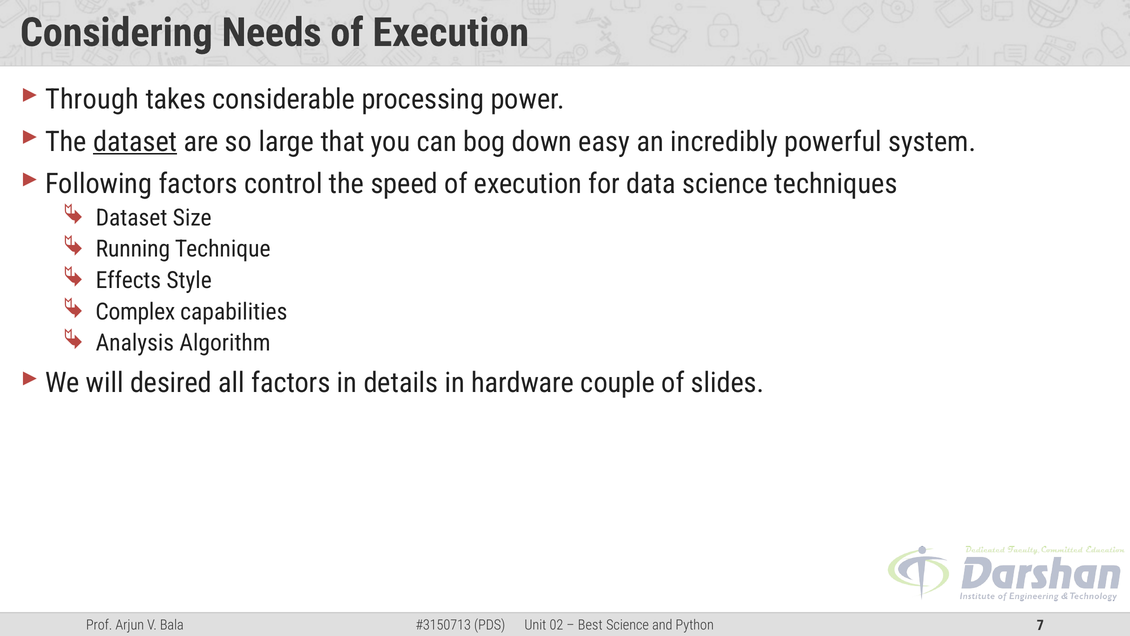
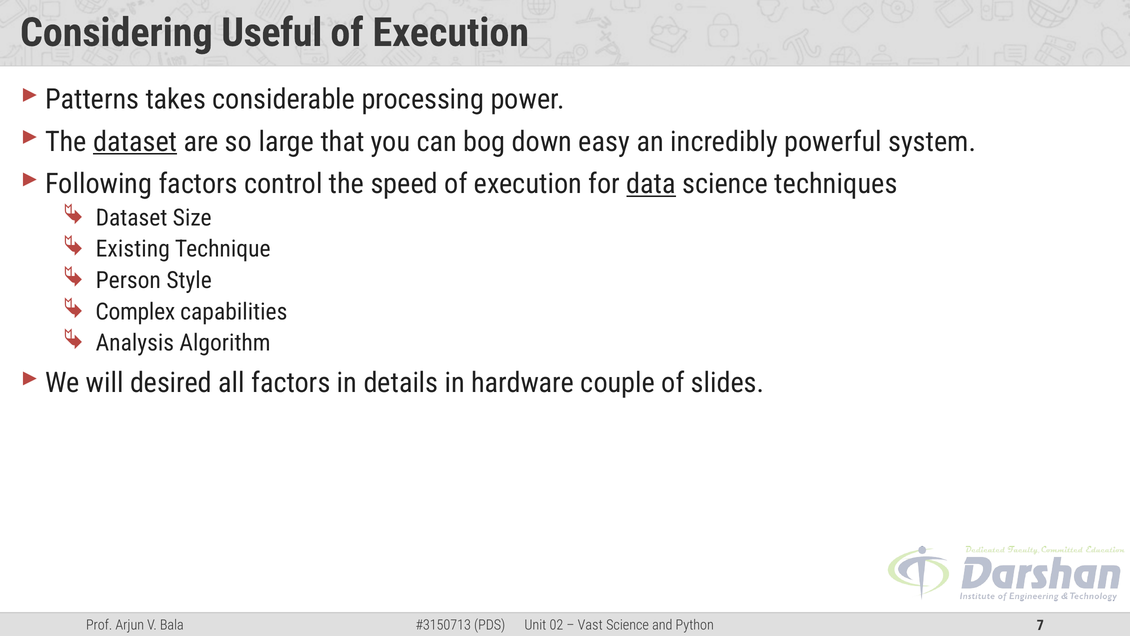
Needs: Needs -> Useful (272, 33)
Through: Through -> Patterns (92, 99)
data underline: none -> present (651, 184)
Running: Running -> Existing (133, 249)
Effects: Effects -> Person (128, 280)
Best: Best -> Vast (590, 625)
